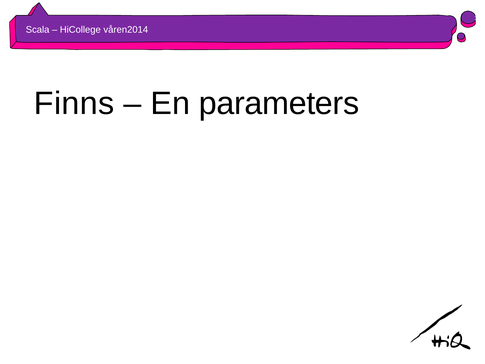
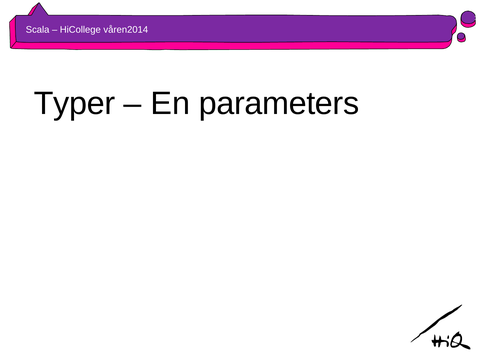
Finns: Finns -> Typer (74, 103)
